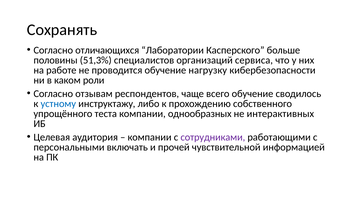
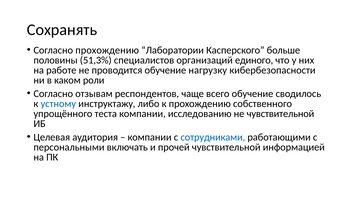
Согласно отличающихся: отличающихся -> прохождению (107, 50)
сервиса: сервиса -> единого (254, 60)
однообразных: однообразных -> исследованию (200, 113)
не интерактивных: интерактивных -> чувствительной (280, 113)
сотрудниками colour: purple -> blue (213, 137)
